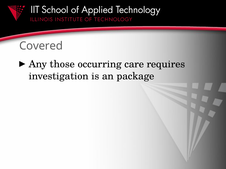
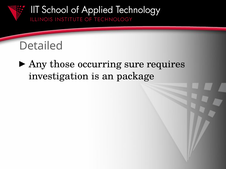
Covered: Covered -> Detailed (41, 46)
care: care -> sure (134, 64)
